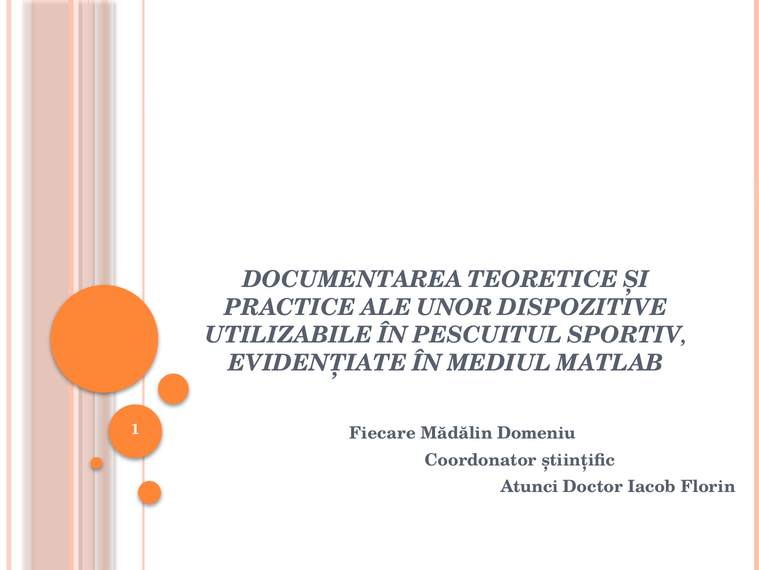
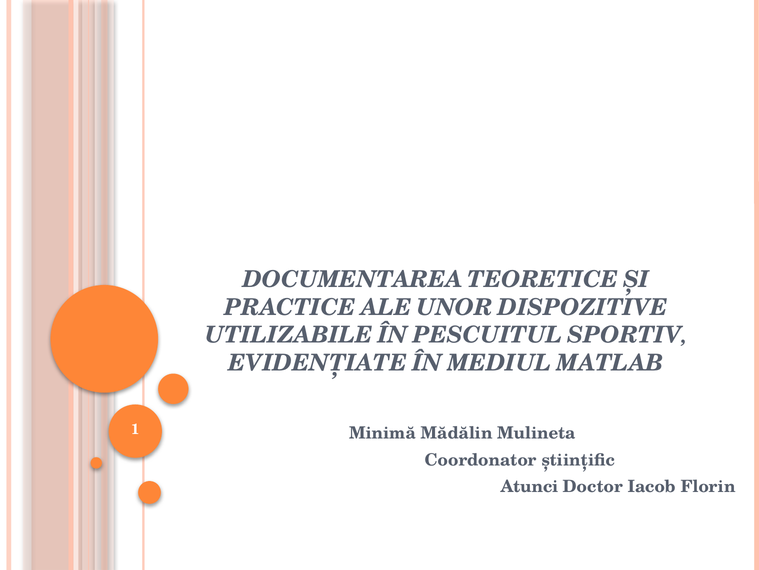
Fiecare: Fiecare -> Minimă (382, 432)
Domeniu: Domeniu -> Mulineta (536, 432)
